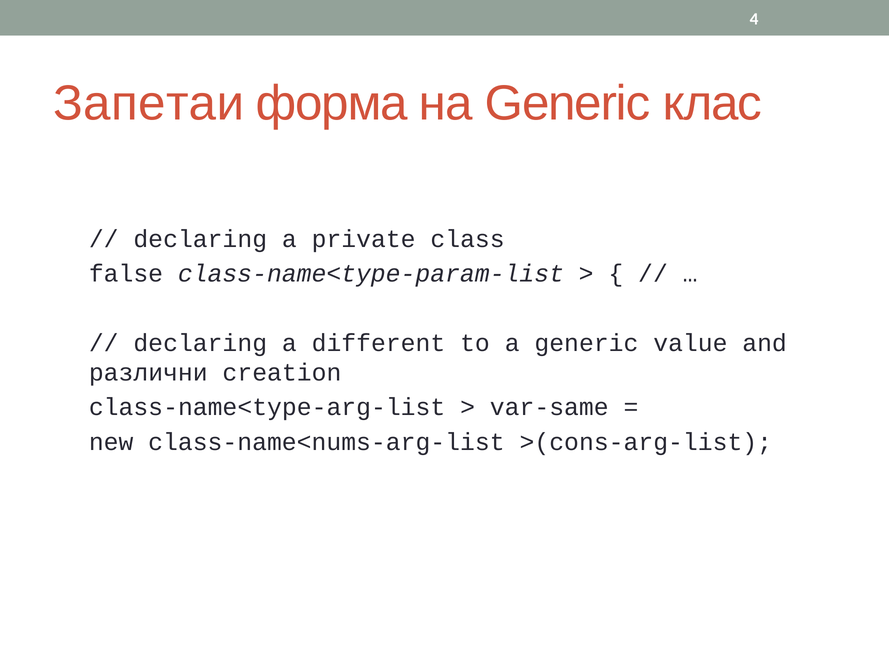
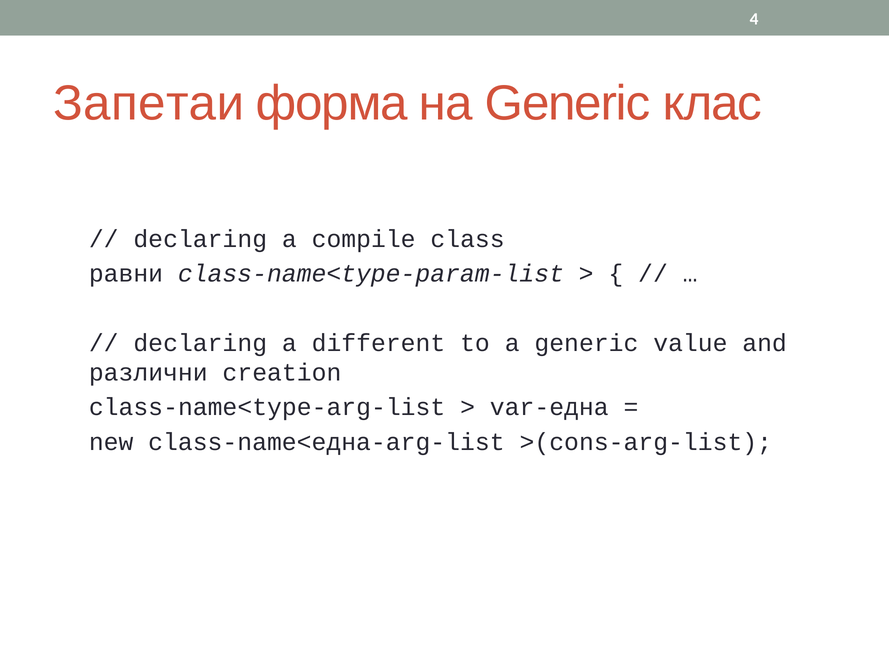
private: private -> compile (364, 239)
false: false -> равни (126, 274)
var-same: var-same -> var-една (549, 407)
class-name<nums-arg-list: class-name<nums-arg-list -> class-name<една-arg-list (326, 442)
